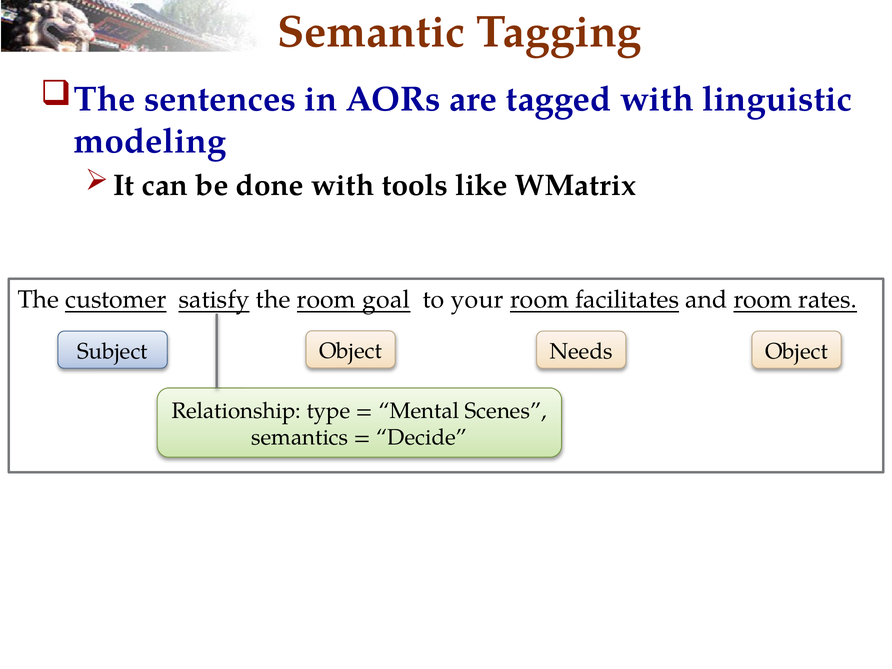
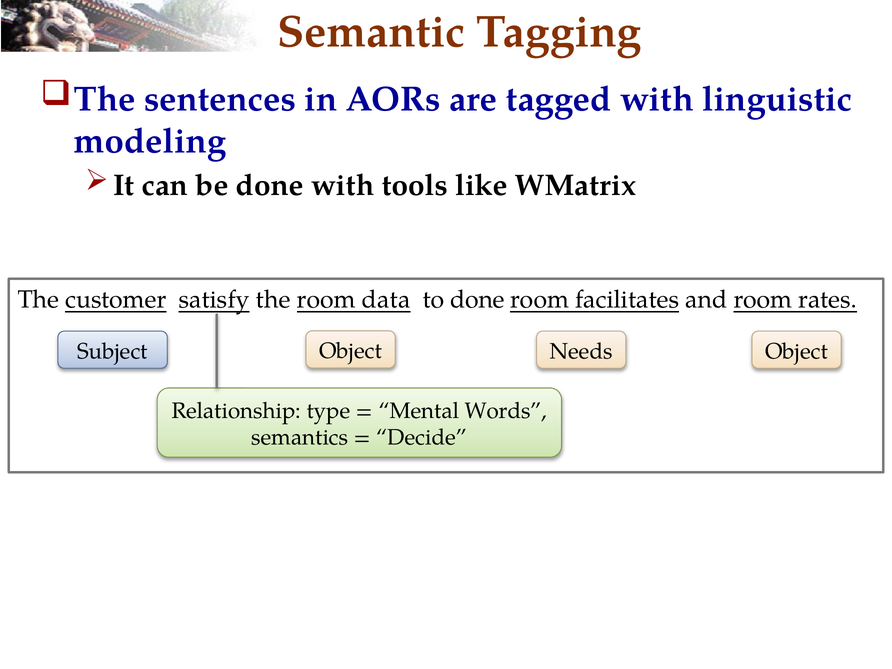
goal: goal -> data (386, 300)
to your: your -> done (477, 300)
Scenes: Scenes -> Words (506, 411)
